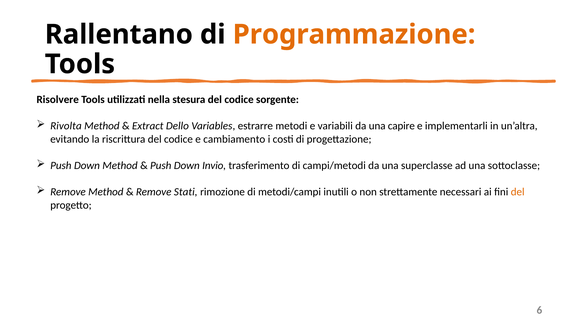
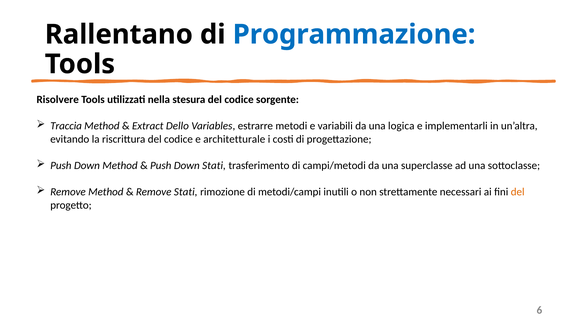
Programmazione colour: orange -> blue (354, 34)
Rivolta: Rivolta -> Traccia (66, 126)
capire: capire -> logica (401, 126)
cambiamento: cambiamento -> architetturale (234, 139)
Down Invio: Invio -> Stati (214, 166)
